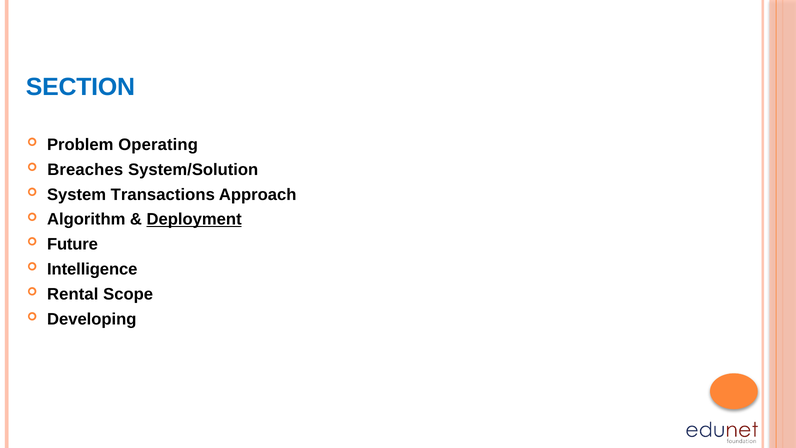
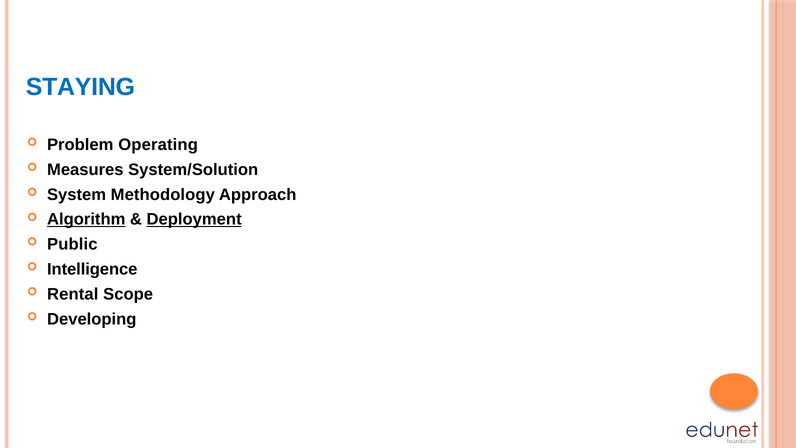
SECTION: SECTION -> STAYING (80, 87)
Breaches: Breaches -> Measures (85, 170)
Transactions: Transactions -> Methodology (163, 194)
Algorithm underline: none -> present (86, 219)
Future: Future -> Public (72, 244)
